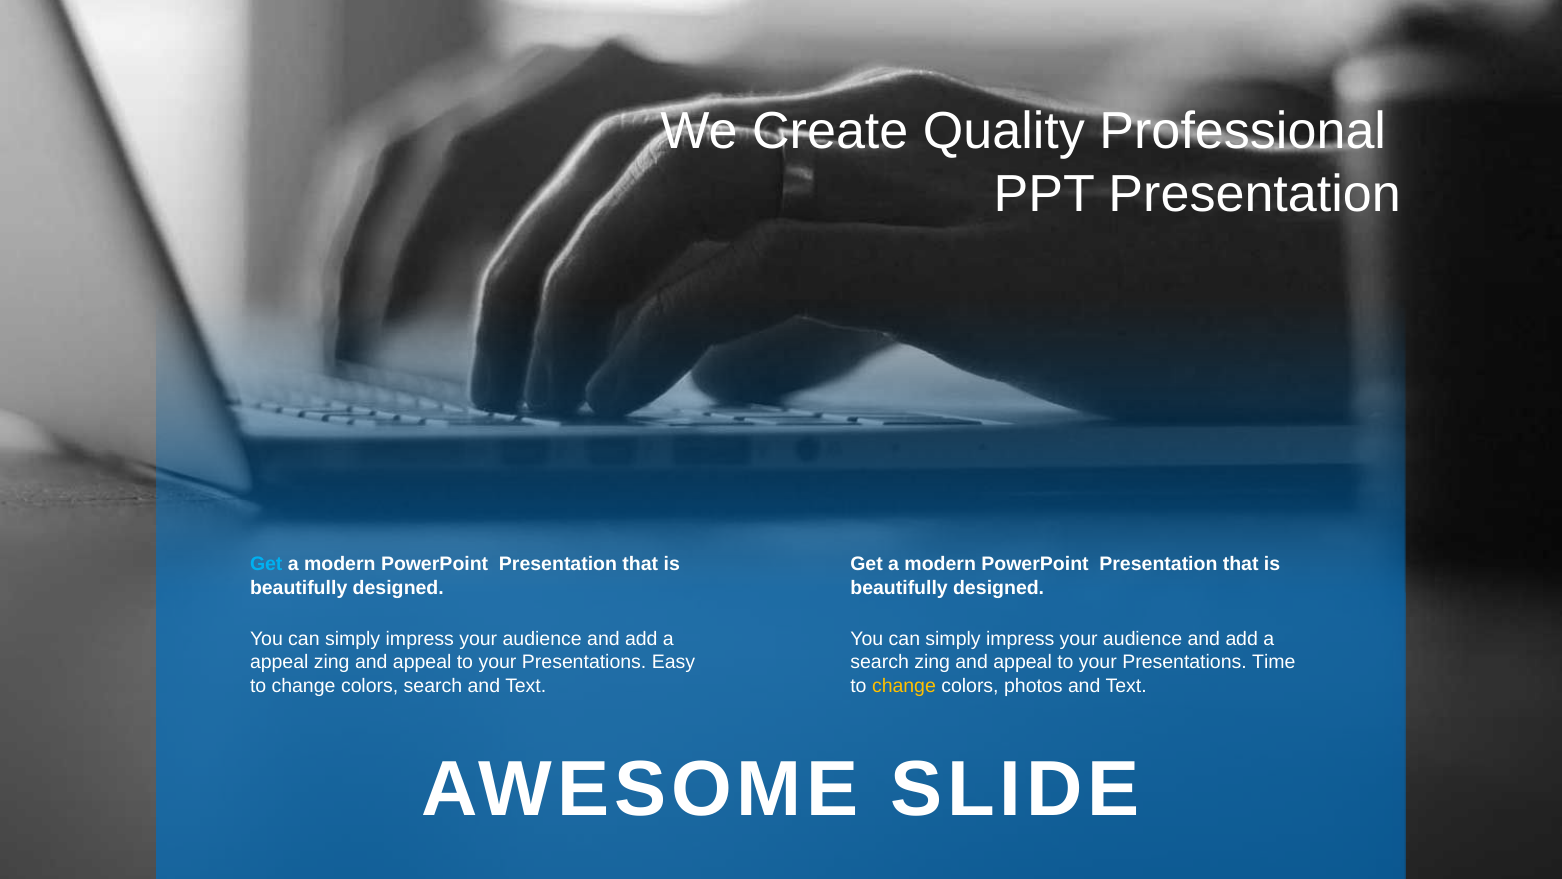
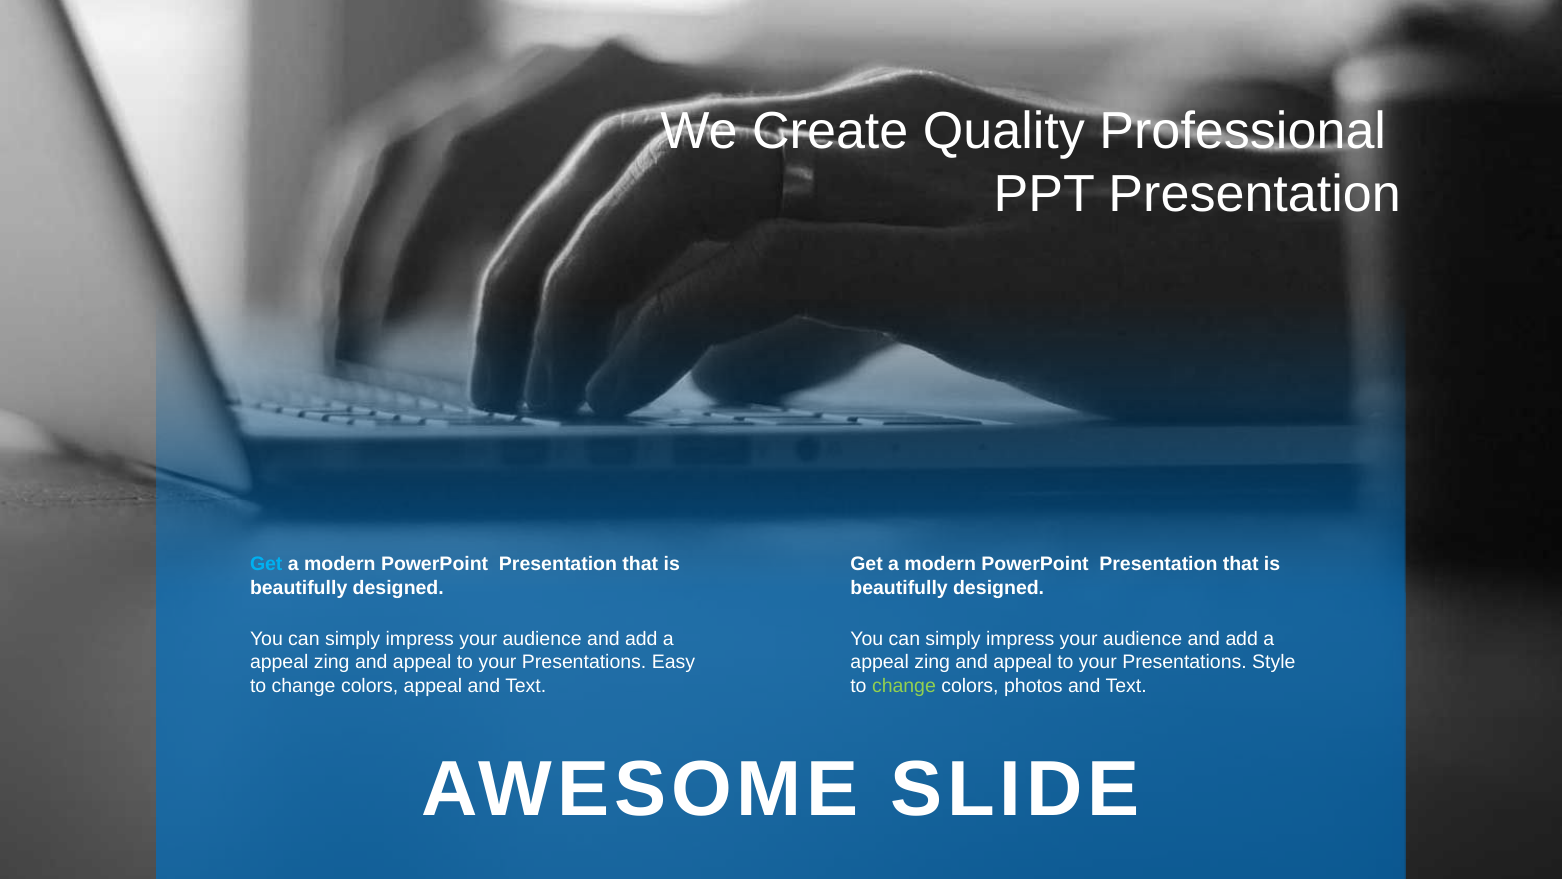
search: search -> appeal (880, 662)
Time: Time -> Style (1274, 662)
colors search: search -> appeal (433, 686)
change colour: yellow -> light green (904, 686)
